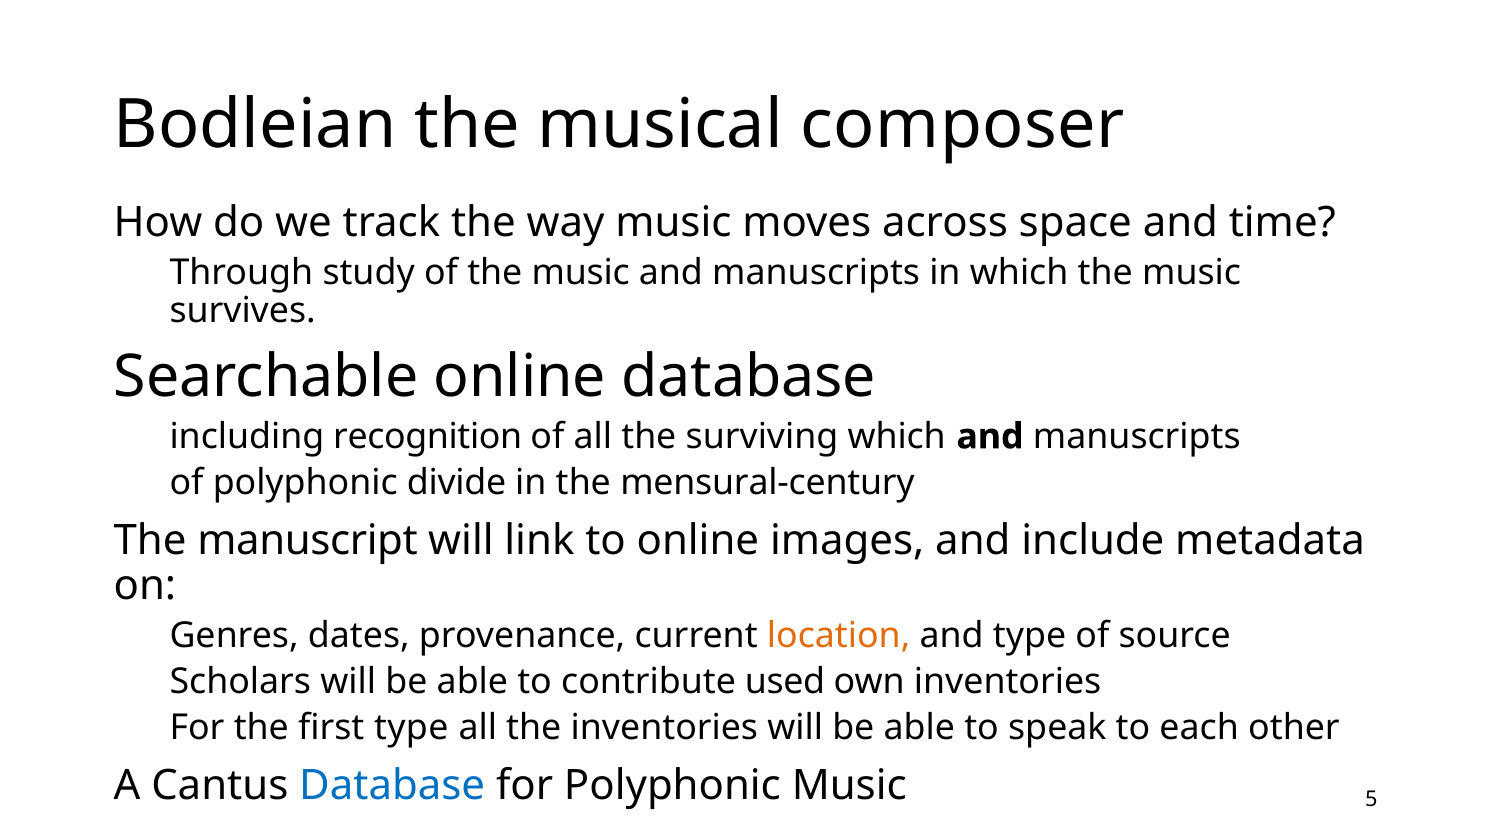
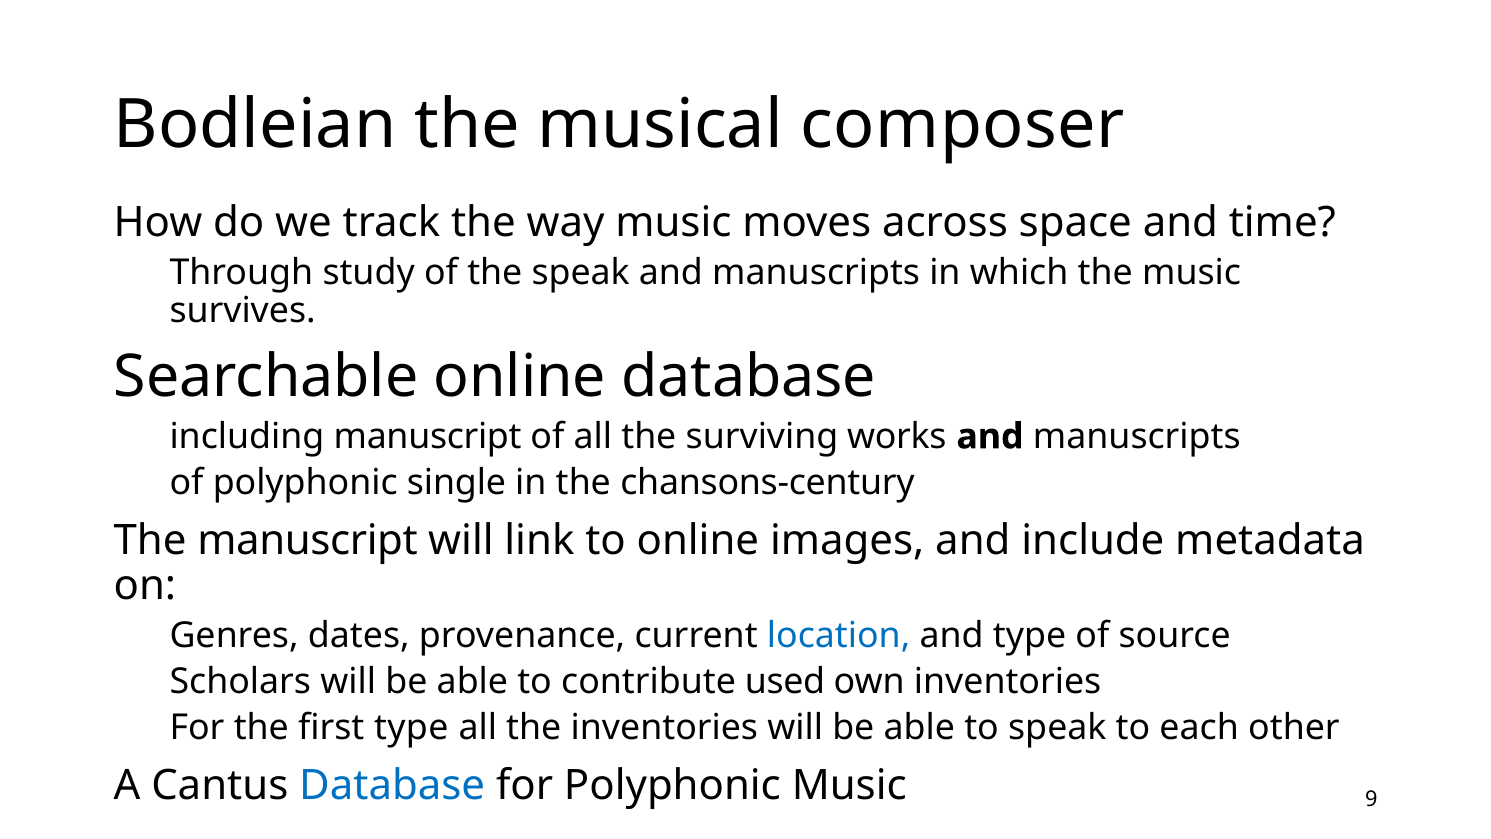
of the music: music -> speak (581, 272)
including recognition: recognition -> manuscript (428, 436)
surviving which: which -> works (897, 436)
divide: divide -> single (456, 483)
mensural-century: mensural-century -> chansons-century (767, 483)
location colour: orange -> blue (839, 635)
5: 5 -> 9 (1371, 799)
